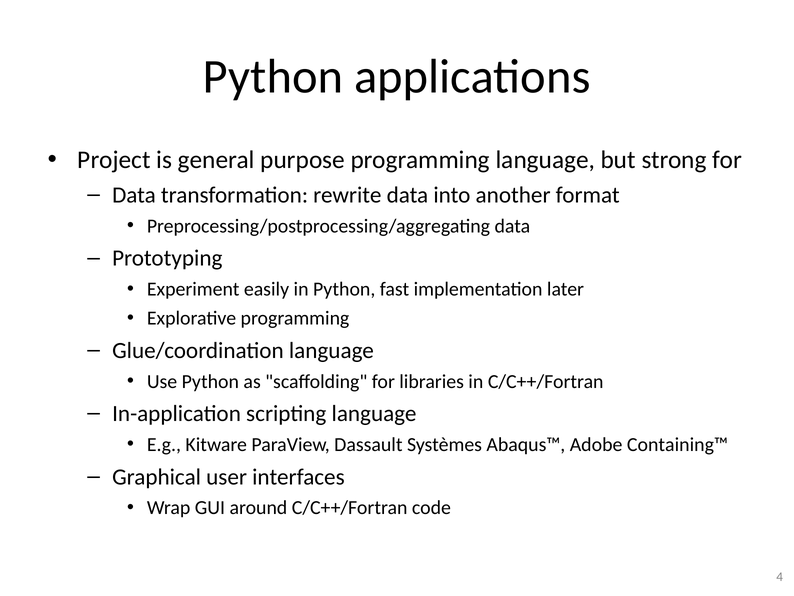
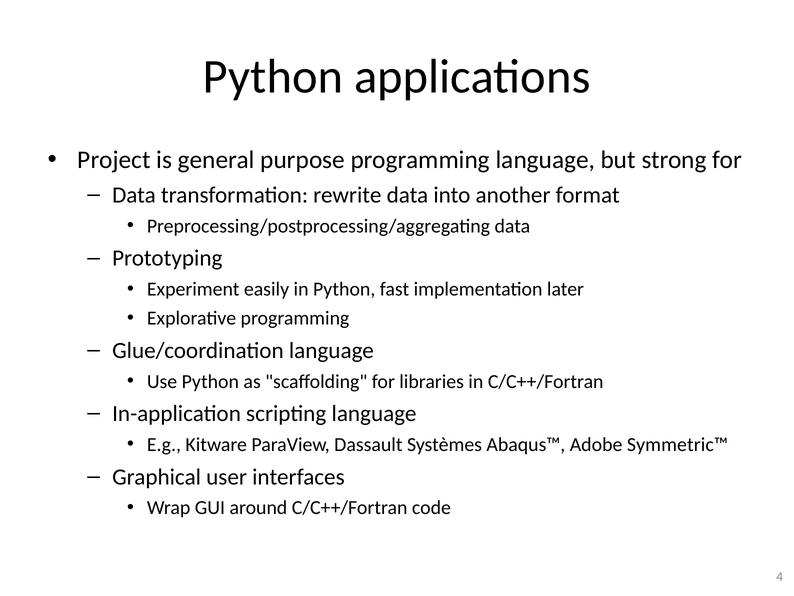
Containing™: Containing™ -> Symmetric™ (677, 444)
